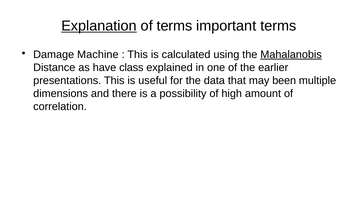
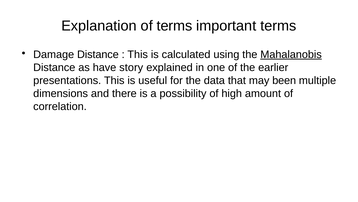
Explanation underline: present -> none (99, 26)
Damage Machine: Machine -> Distance (98, 54)
class: class -> story (131, 67)
